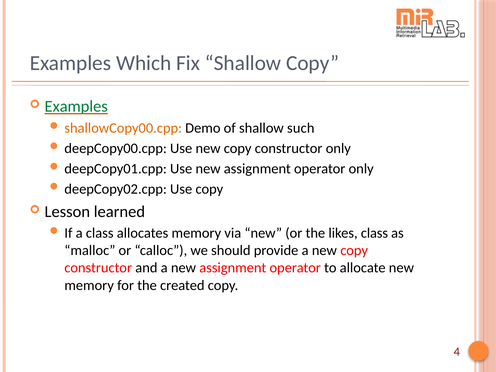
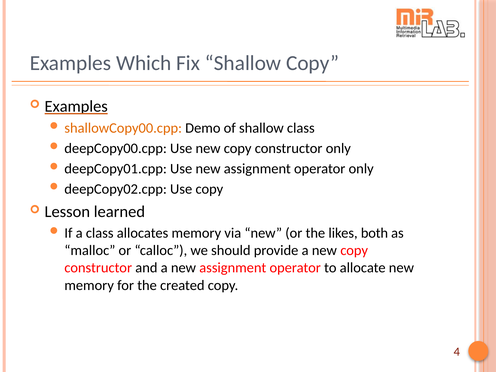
Examples colour: green -> black (76, 107)
shallow such: such -> class (301, 128)
likes class: class -> both (374, 233)
